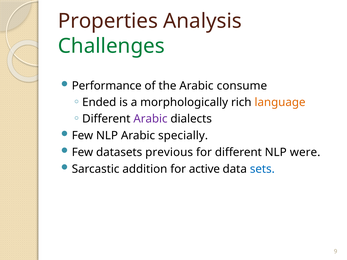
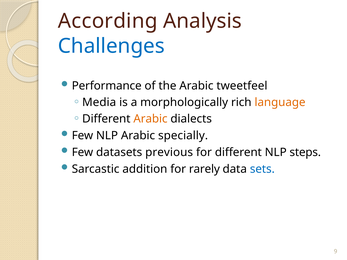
Properties: Properties -> According (108, 21)
Challenges colour: green -> blue (111, 46)
consume: consume -> tweetfeel (242, 86)
Ended: Ended -> Media (99, 102)
Arabic colour: purple -> orange (150, 119)
were: were -> steps (305, 152)
active: active -> rarely (204, 169)
